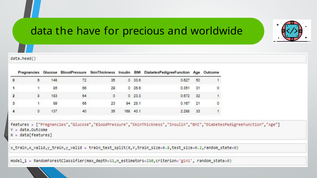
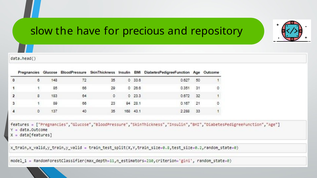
data: data -> slow (42, 31)
worldwide: worldwide -> repository (217, 31)
